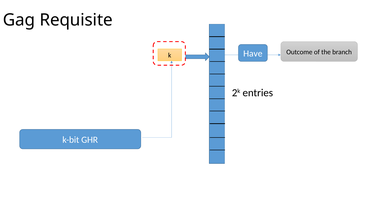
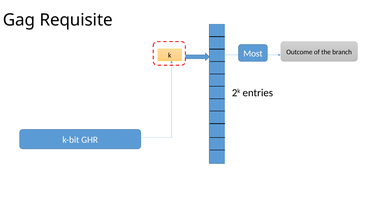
Have: Have -> Most (253, 53)
